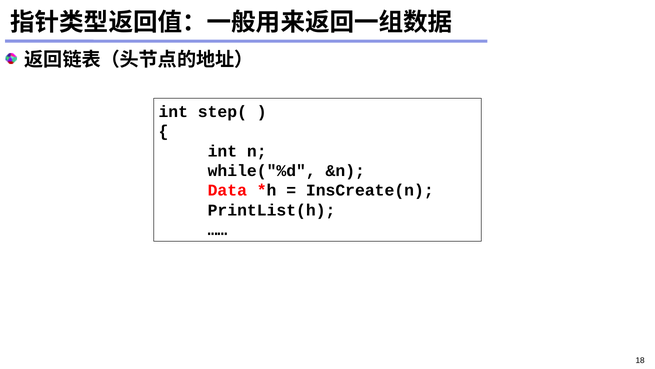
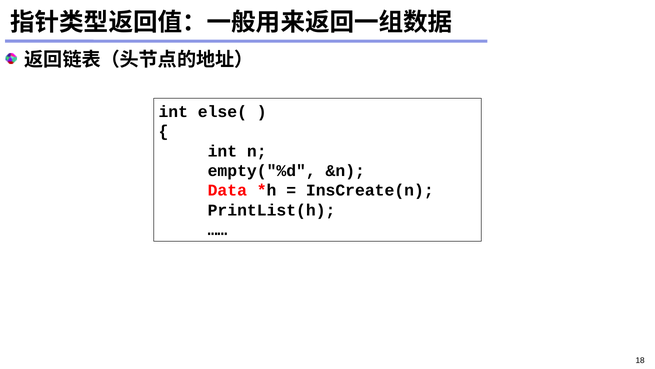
step(: step( -> else( (222, 112)
while("%d: while("%d -> empty("%d (262, 171)
